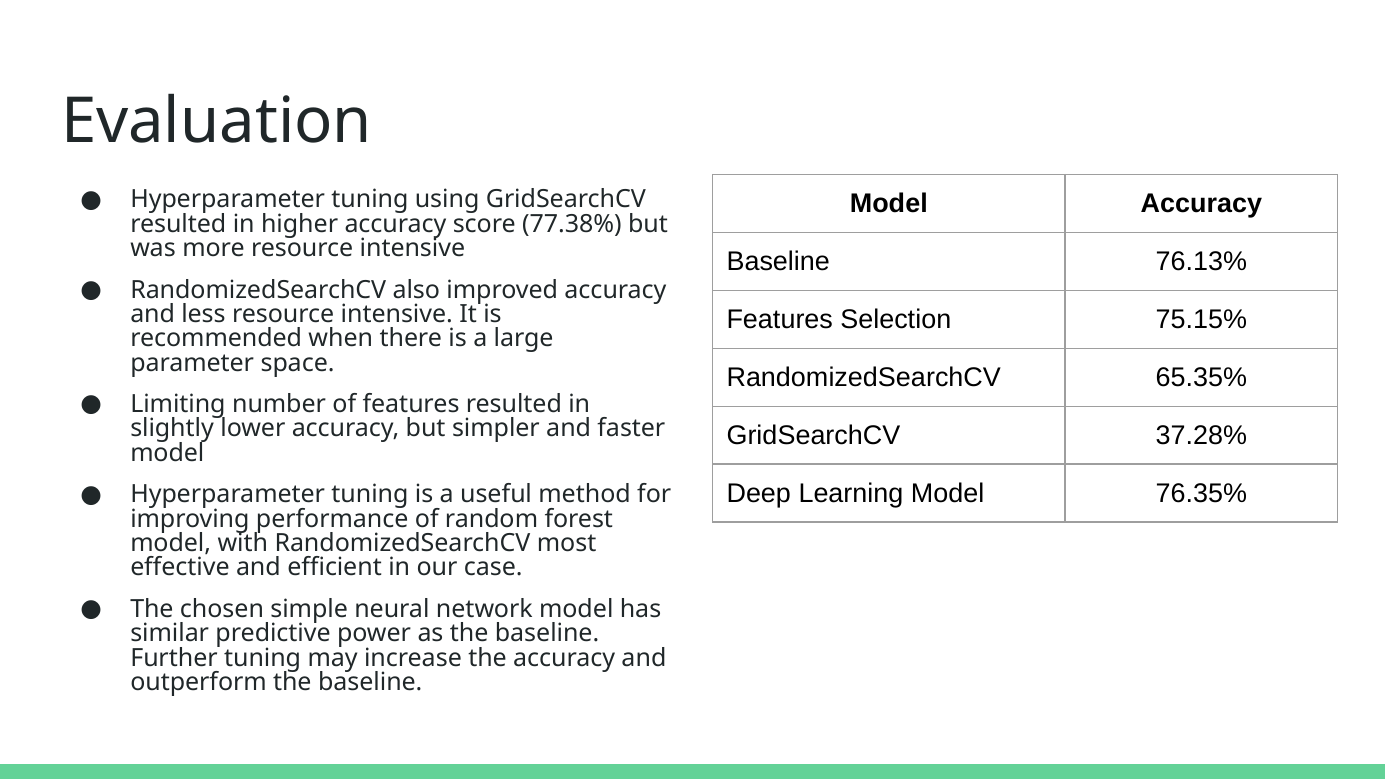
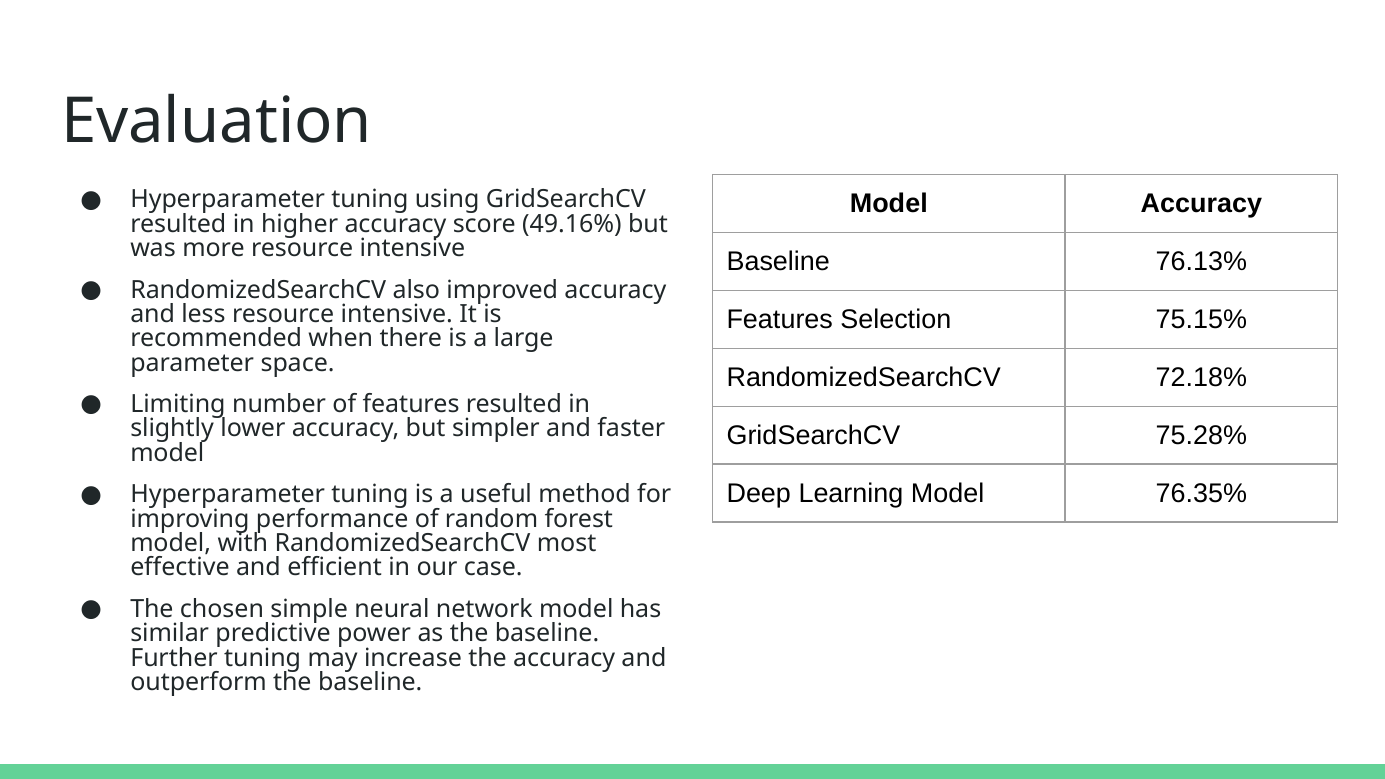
77.38%: 77.38% -> 49.16% (572, 224)
65.35%: 65.35% -> 72.18% (1201, 378)
37.28%: 37.28% -> 75.28% (1201, 436)
